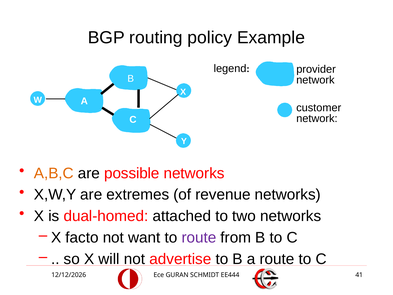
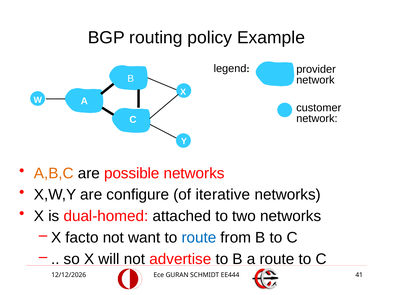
extremes: extremes -> configure (138, 195)
revenue: revenue -> iterative (223, 195)
route colour: purple -> blue (199, 237)
